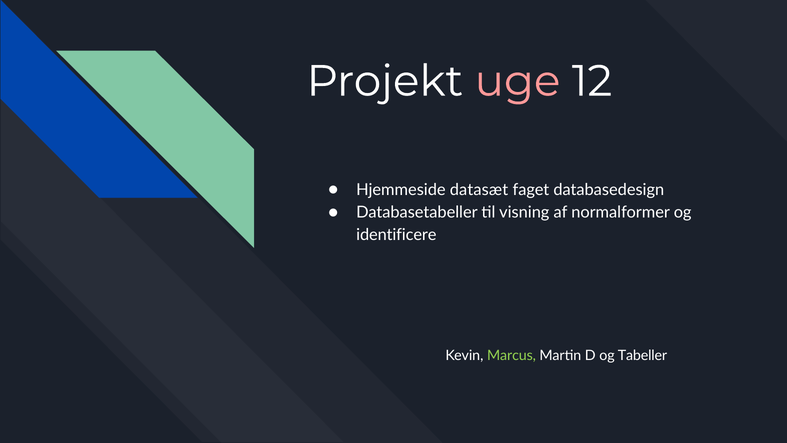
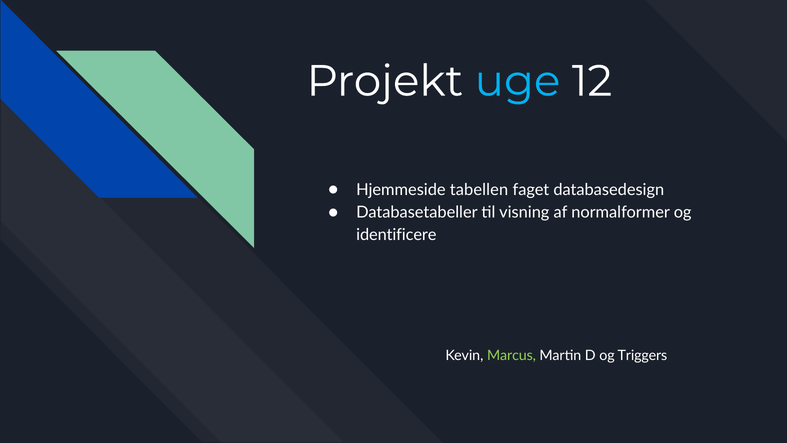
uge colour: pink -> light blue (518, 81)
datasæt: datasæt -> tabellen (479, 190)
Tabeller: Tabeller -> Triggers (642, 355)
